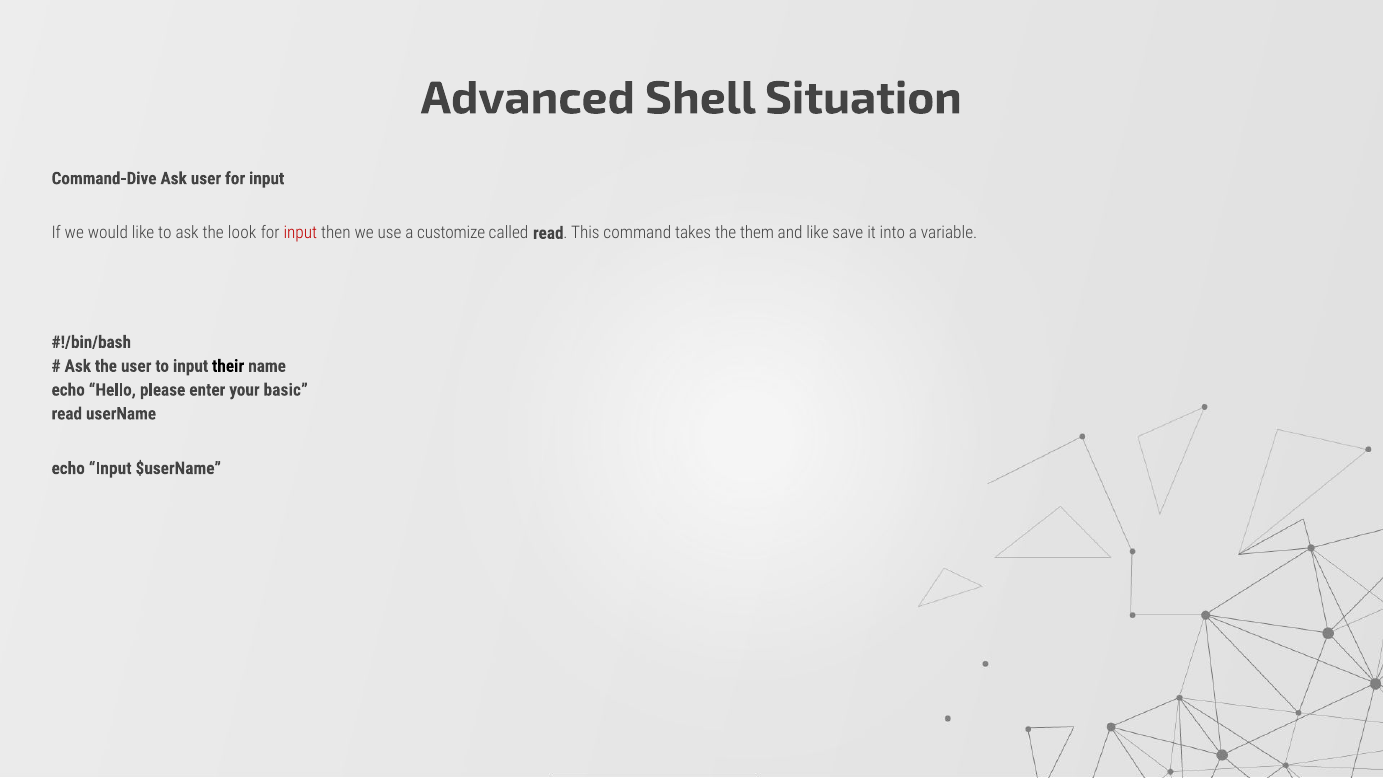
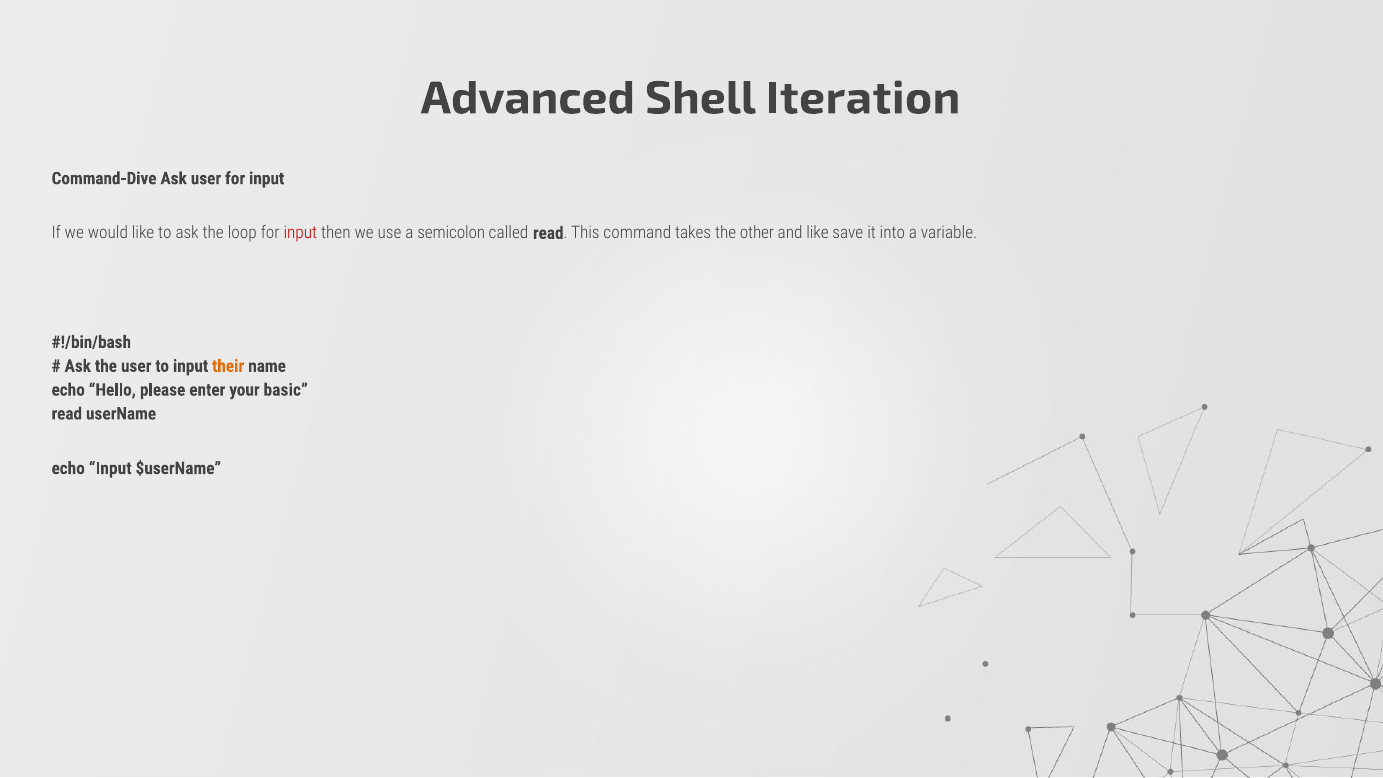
Situation: Situation -> Iteration (863, 98)
look: look -> loop (242, 233)
customize: customize -> semicolon (451, 233)
them: them -> other (757, 233)
their colour: black -> orange (228, 366)
